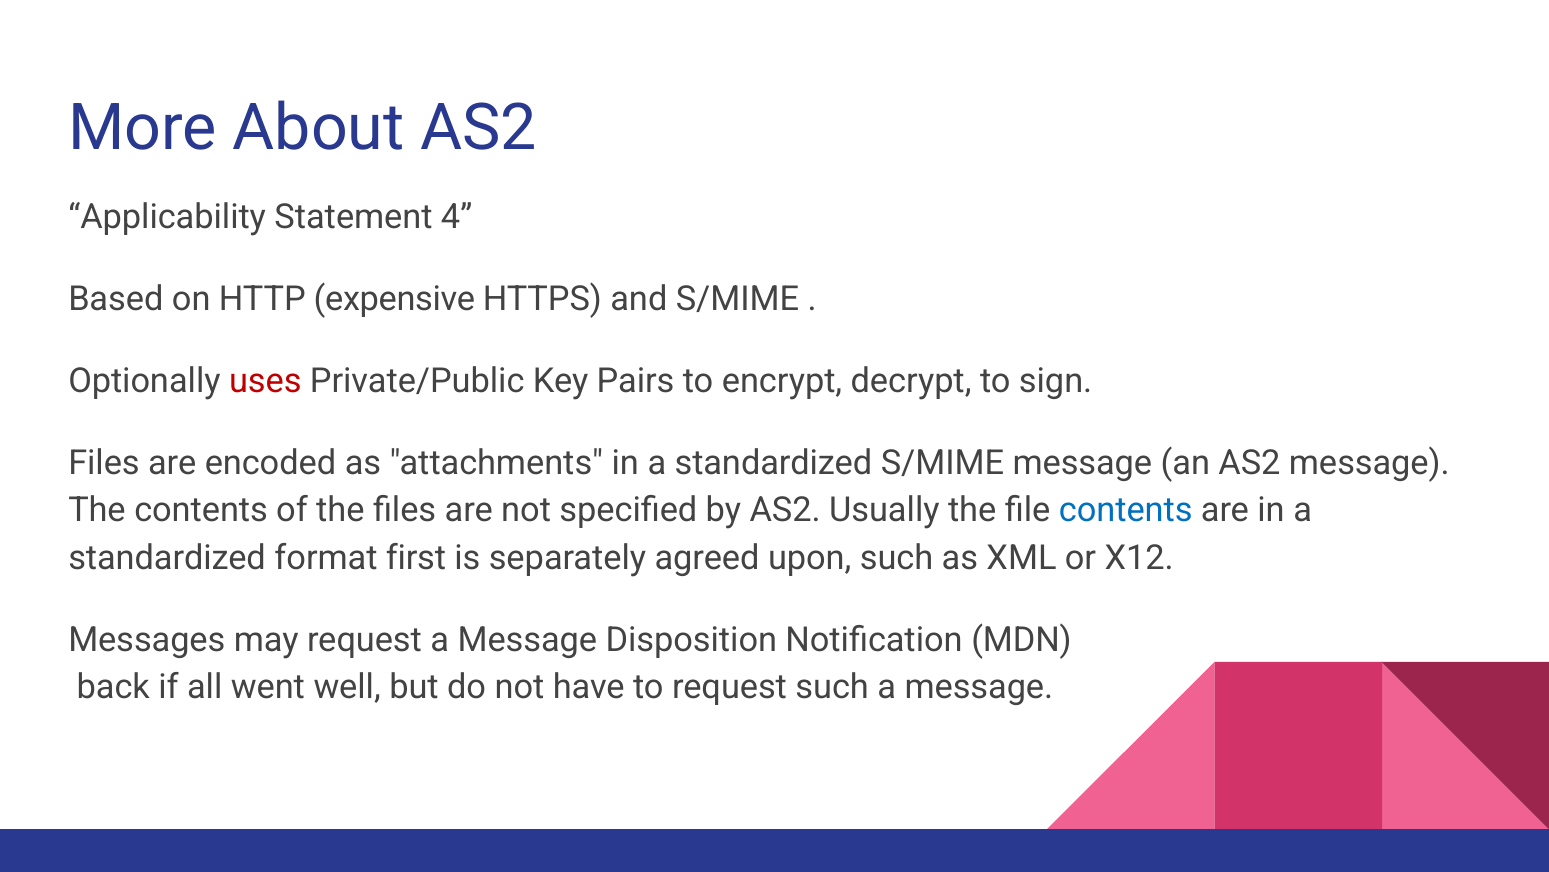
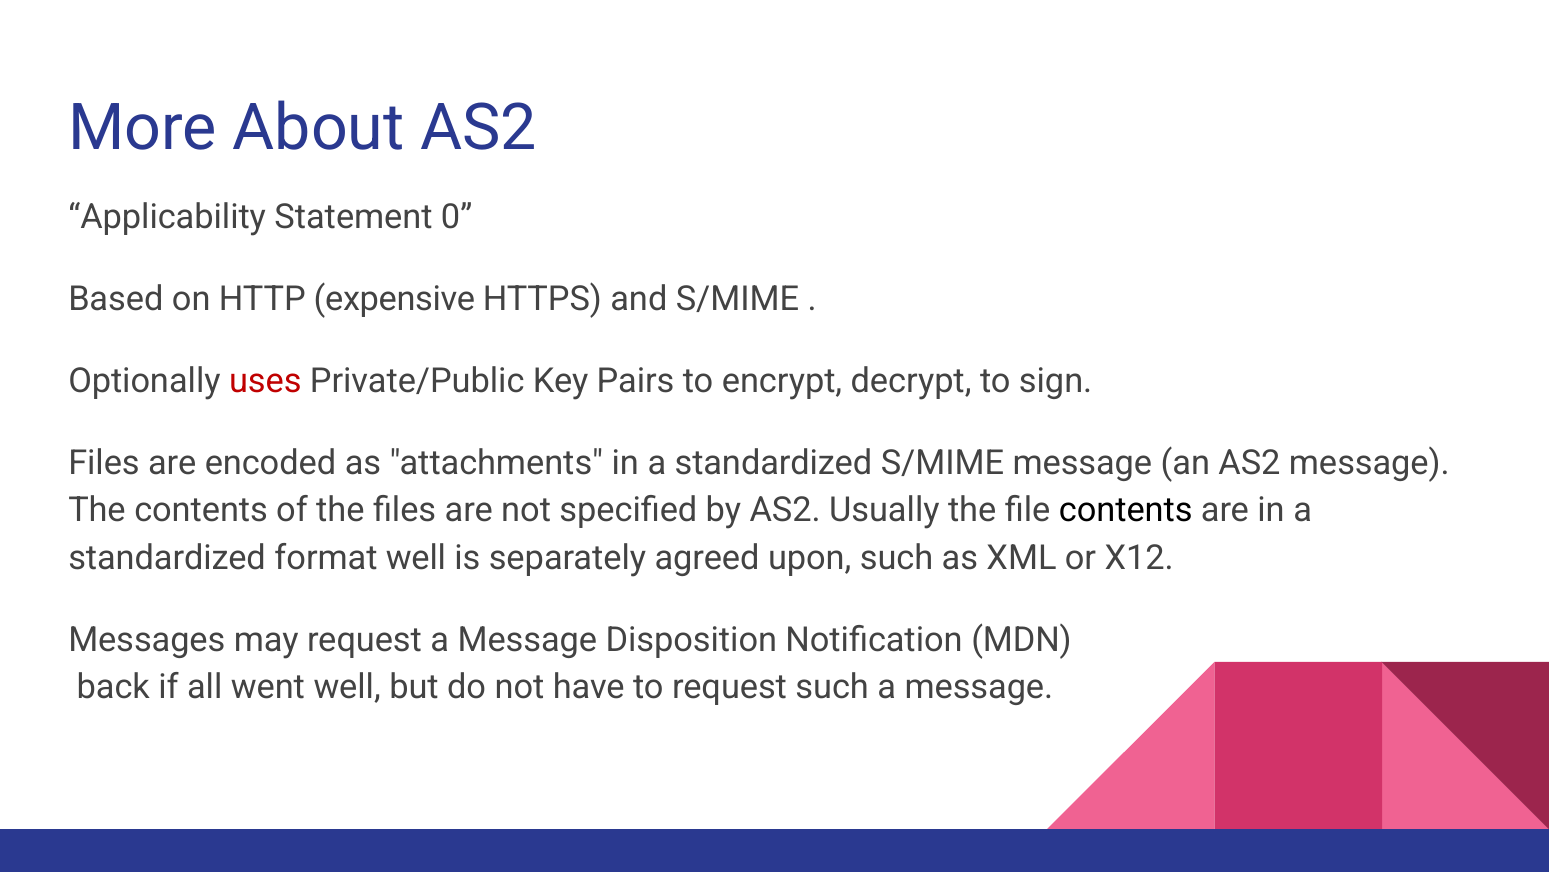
4: 4 -> 0 (457, 217)
contents colour: blue -> black (1126, 510)
format first: first -> well (416, 558)
